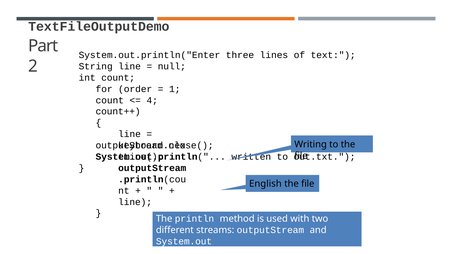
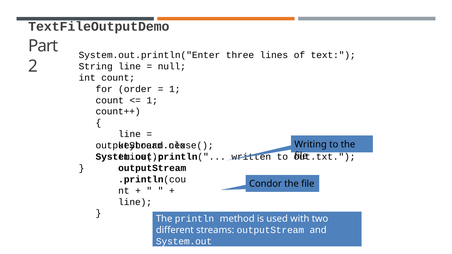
4: 4 -> 1 (152, 100)
English: English -> Condor (266, 184)
